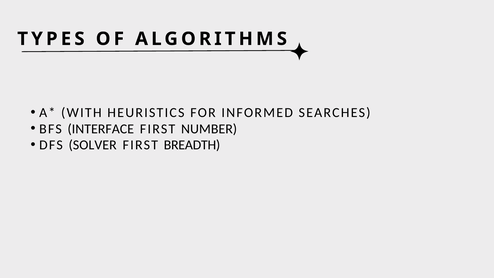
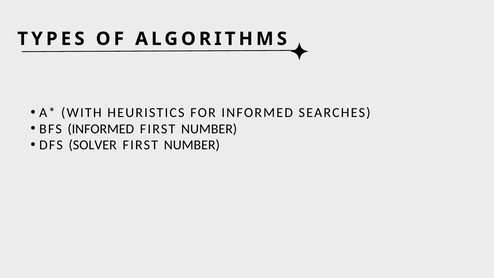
BFS INTERFACE: INTERFACE -> INFORMED (101, 129)
BREADTH: BREADTH -> NUMBER (192, 145)
